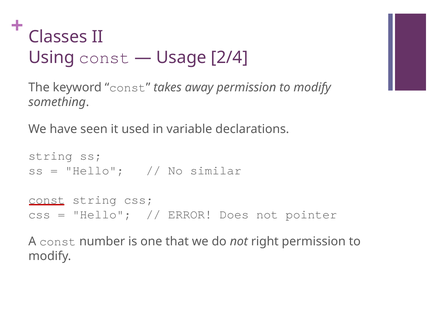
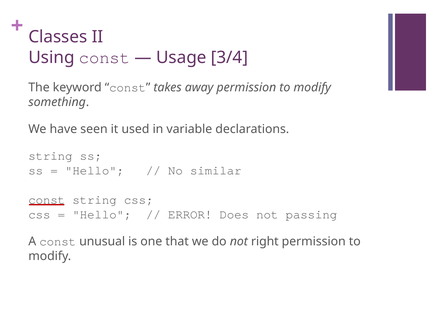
2/4: 2/4 -> 3/4 (230, 58)
pointer: pointer -> passing (311, 215)
number: number -> unusual (102, 241)
